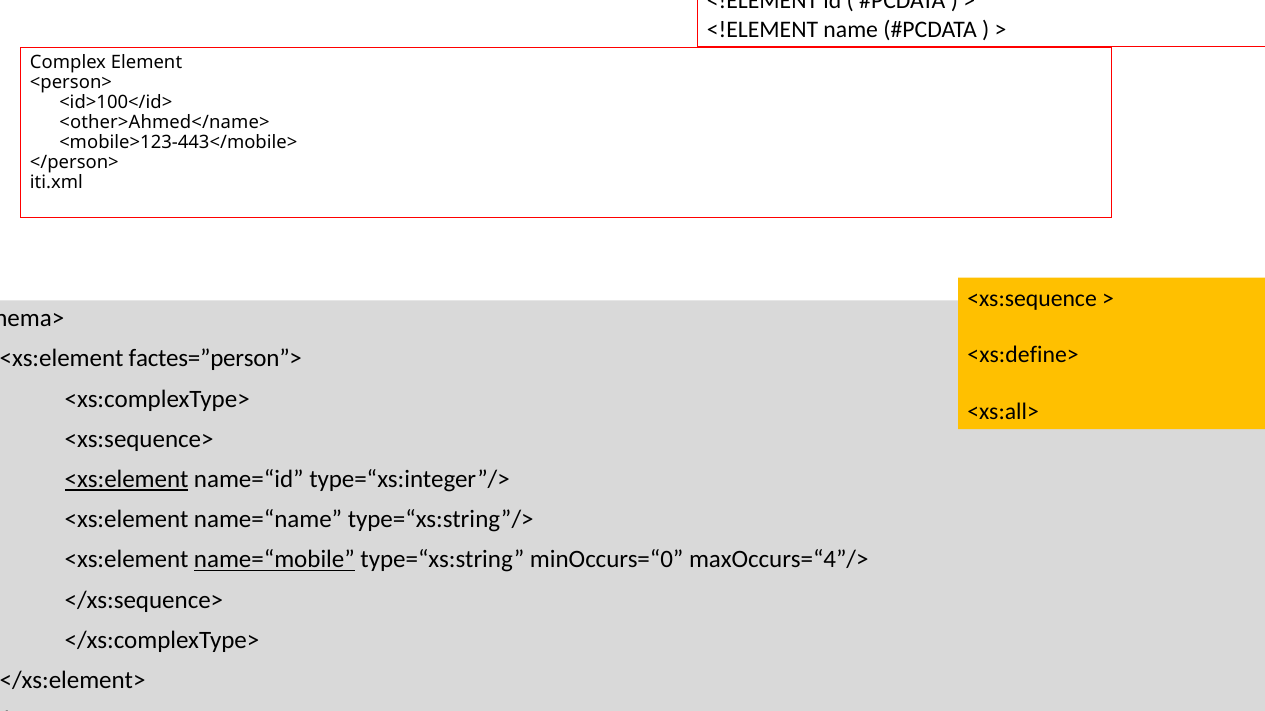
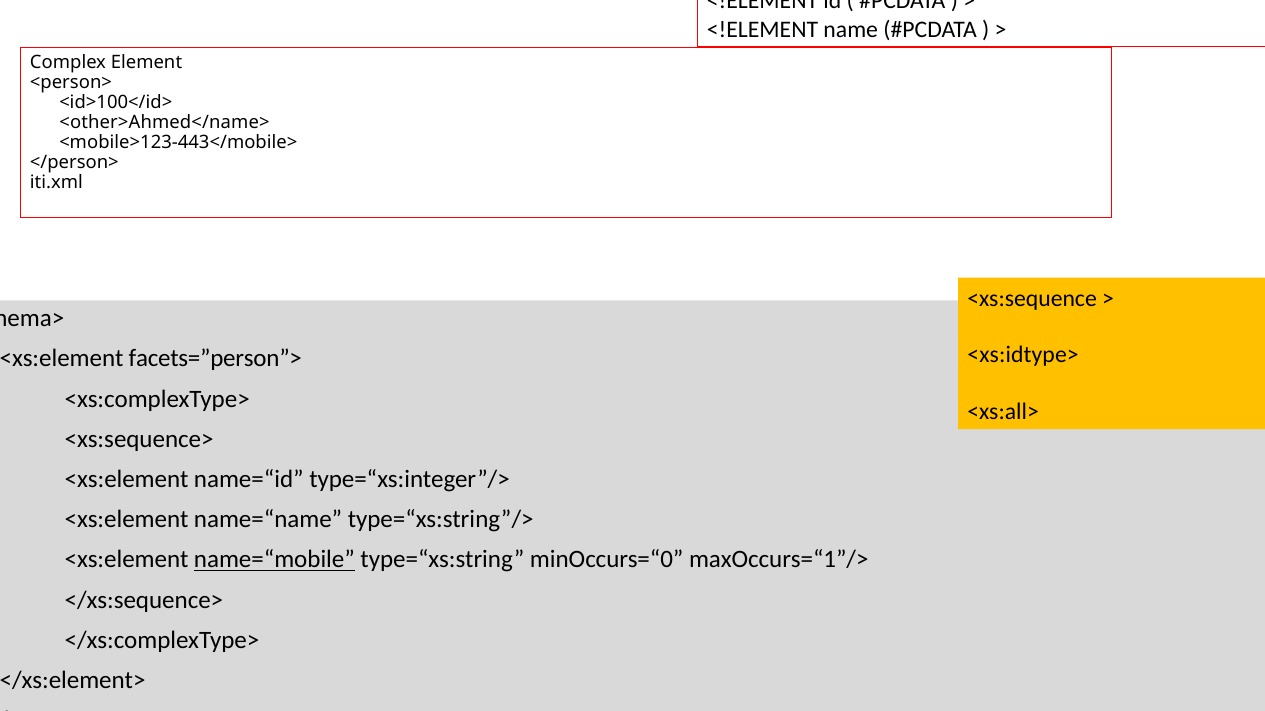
<xs:define>: <xs:define> -> <xs:idtype> (1023, 355)
factes=”person”>: factes=”person”> -> facets=”person”> (215, 359)
<xs:element underline: present -> none (127, 480)
maxOccurs=“4”/>: maxOccurs=“4”/> -> maxOccurs=“1”/> (779, 560)
